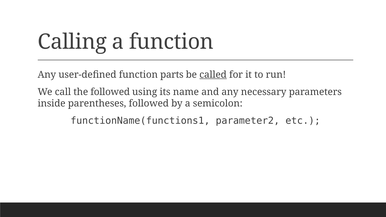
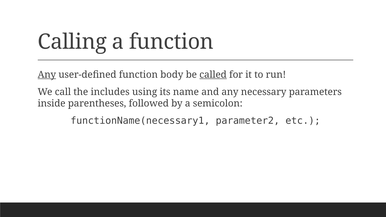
Any underline: none -> present (47, 75)
parts: parts -> body (172, 75)
the followed: followed -> includes (110, 92)
functionName(functions1: functionName(functions1 -> functionName(necessary1 (140, 121)
